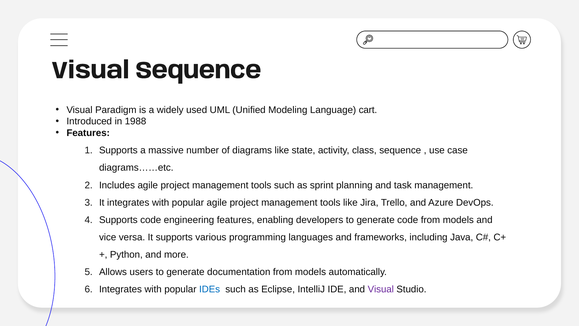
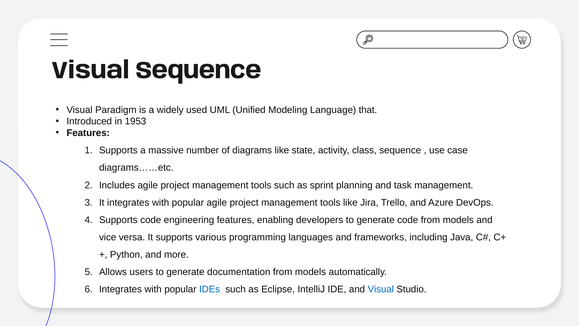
cart: cart -> that (368, 110)
1988: 1988 -> 1953 (136, 121)
Visual colour: purple -> blue (381, 289)
